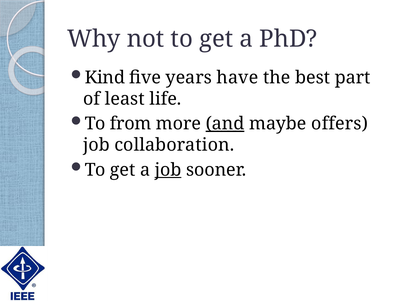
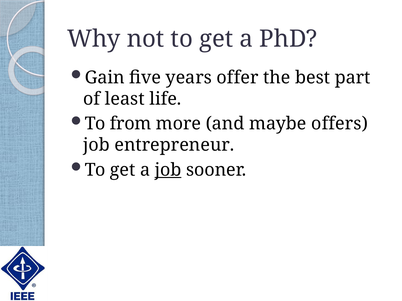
Kind: Kind -> Gain (105, 78)
have: have -> offer (238, 78)
and underline: present -> none (225, 124)
collaboration: collaboration -> entrepreneur (174, 145)
